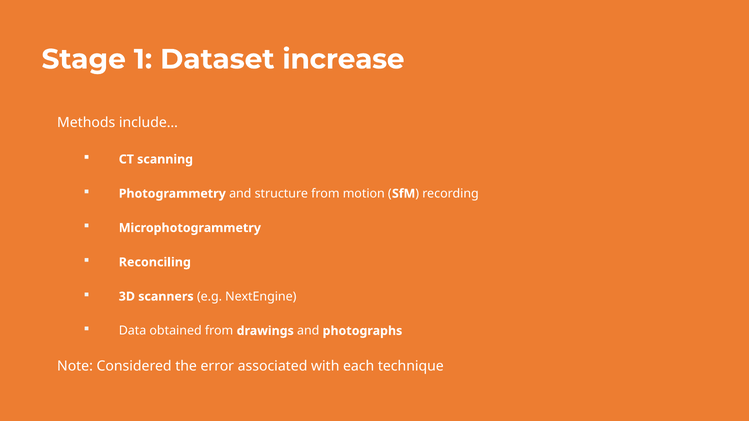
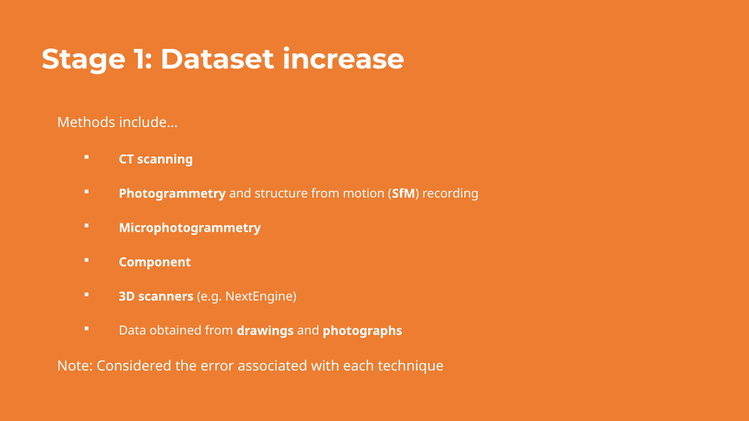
Reconciling: Reconciling -> Component (155, 262)
